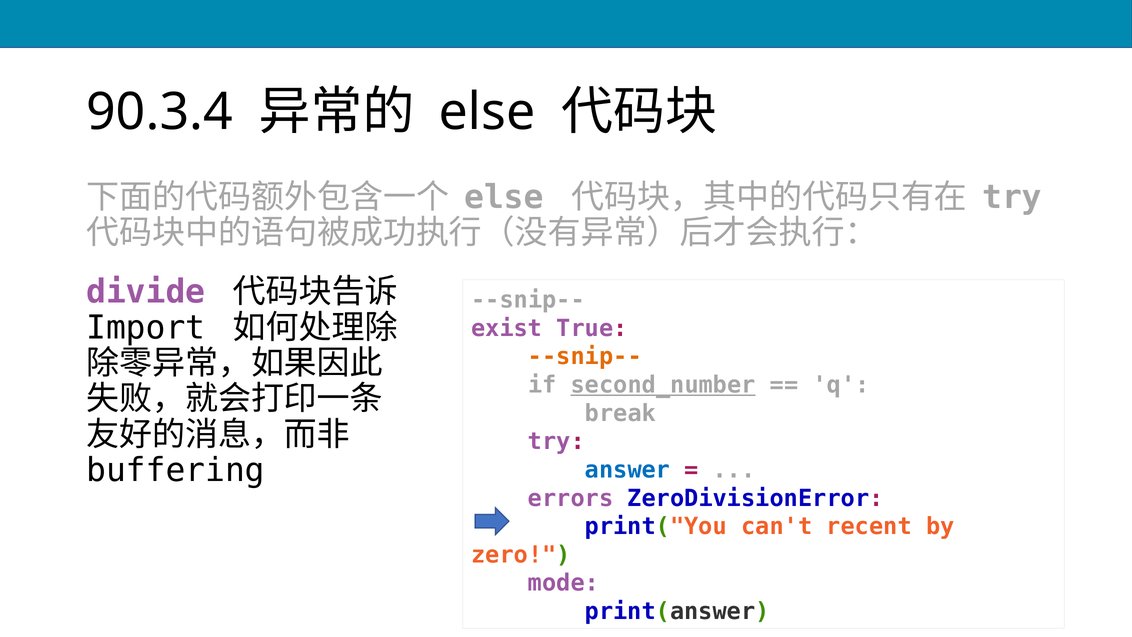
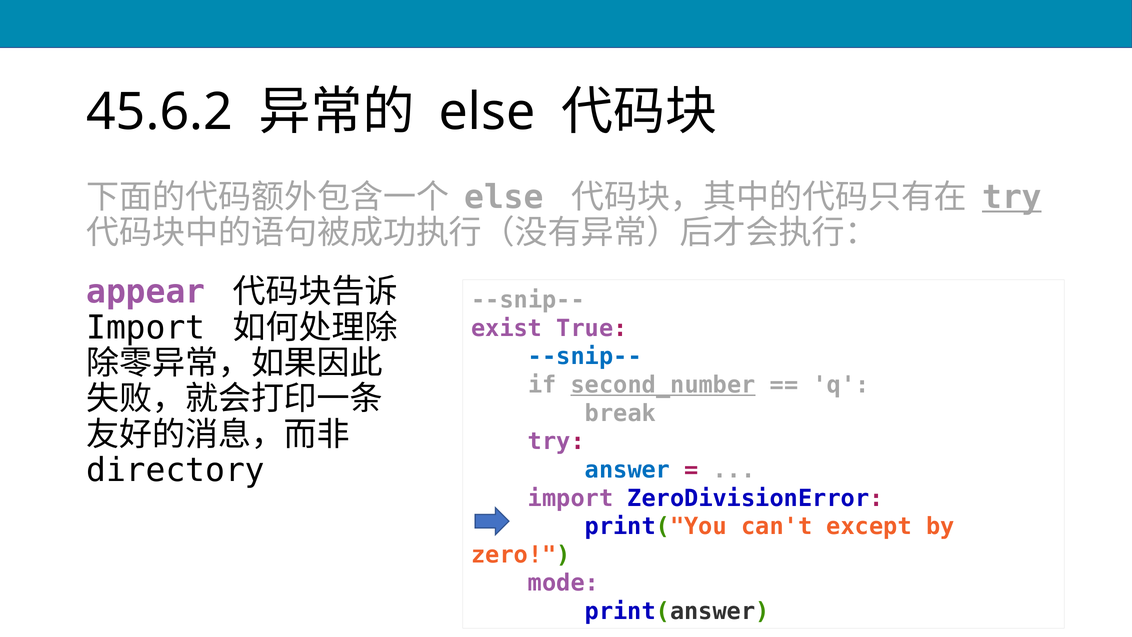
90.3.4: 90.3.4 -> 45.6.2 (160, 112)
try underline: none -> present (1012, 197)
divide: divide -> appear (146, 292)
--snip-- colour: orange -> blue (585, 356)
buffering: buffering -> directory (175, 470)
errors: errors -> import (571, 498)
recent: recent -> except (869, 526)
